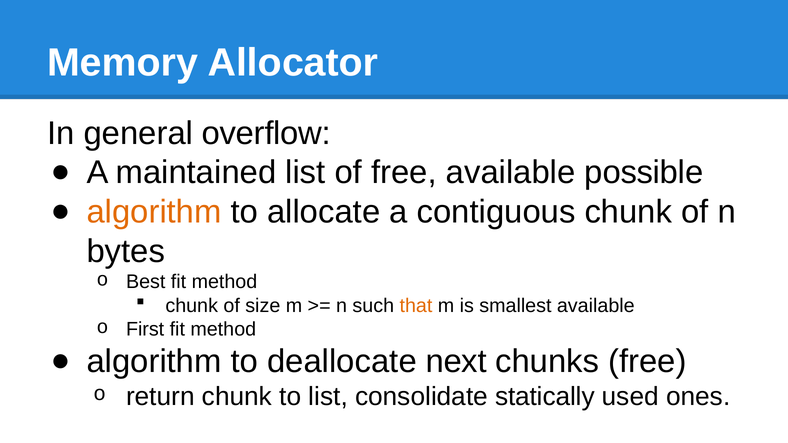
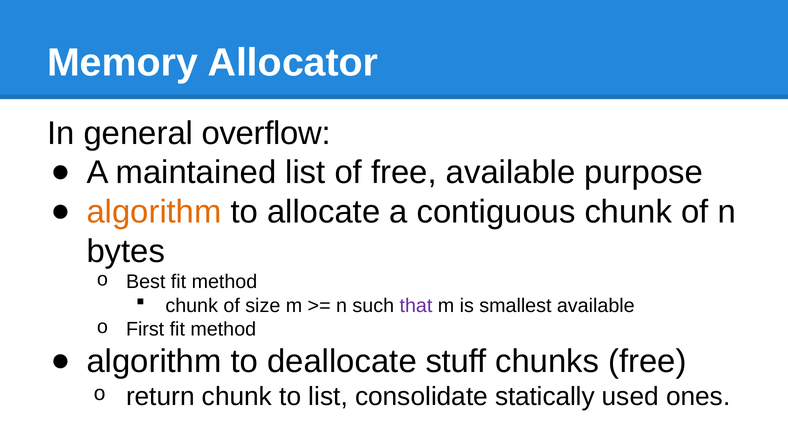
possible: possible -> purpose (644, 173)
that colour: orange -> purple (416, 306)
next: next -> stuff (456, 362)
